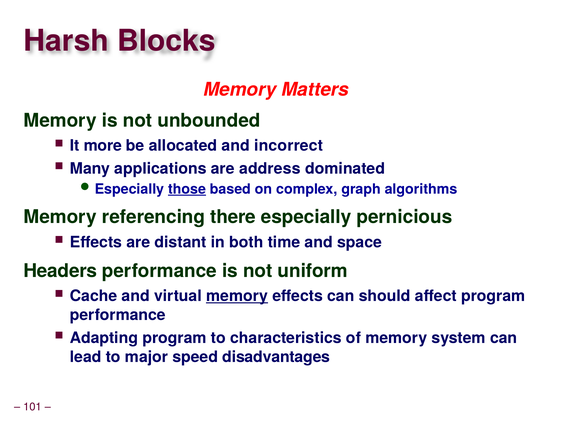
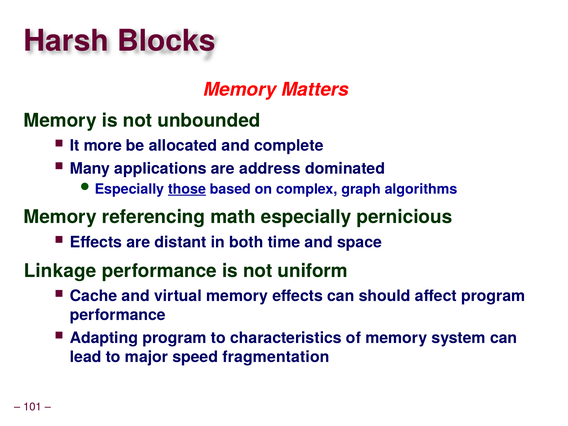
incorrect: incorrect -> complete (289, 146)
there: there -> math (233, 217)
Headers: Headers -> Linkage (60, 271)
memory underline: present -> none (237, 296)
disadvantages: disadvantages -> fragmentation (276, 357)
